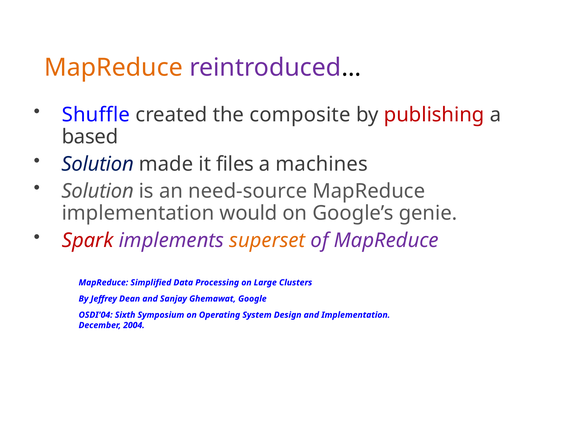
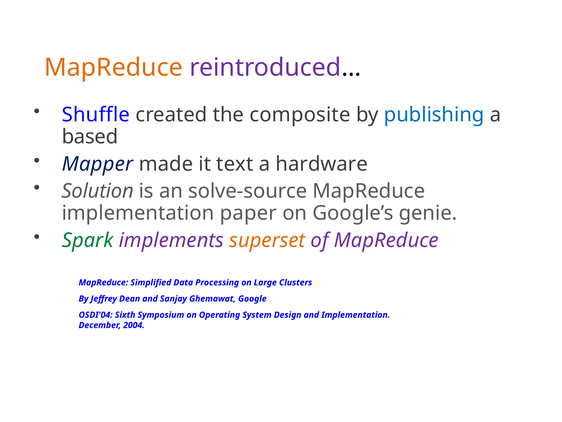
publishing colour: red -> blue (434, 115)
Solution: Solution -> Mapper (98, 164)
files: files -> text (235, 164)
machines: machines -> hardware (322, 164)
need-source: need-source -> solve-source (248, 191)
would: would -> paper (248, 213)
Spark colour: red -> green (88, 240)
